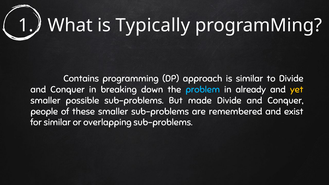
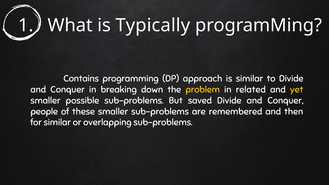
problem colour: light blue -> yellow (203, 90)
already: already -> related (251, 90)
made: made -> saved (200, 101)
exist: exist -> then (294, 112)
